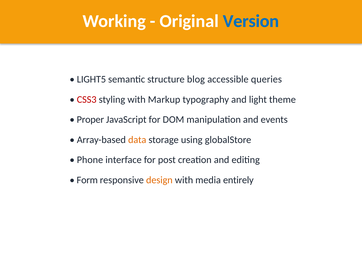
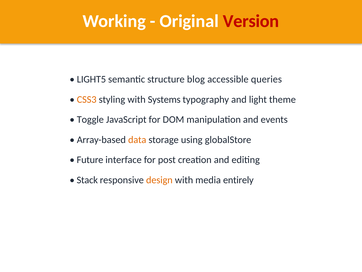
Version colour: blue -> red (251, 21)
CSS3 colour: red -> orange (87, 99)
Markup: Markup -> Systems (164, 99)
Proper: Proper -> Toggle (90, 119)
Phone: Phone -> Future (90, 160)
Form: Form -> Stack (87, 180)
